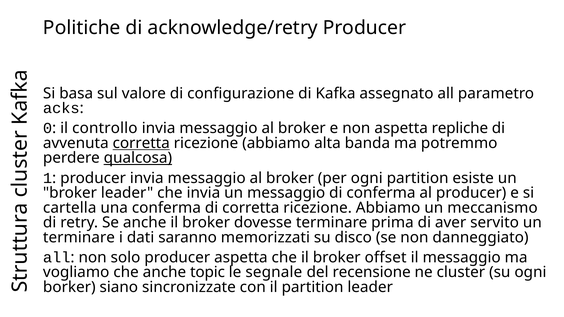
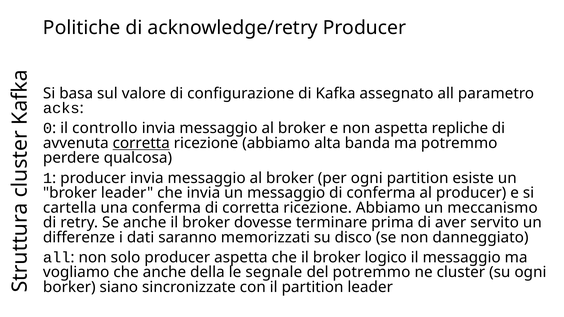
qualcosa underline: present -> none (138, 158)
terminare: terminare -> differenze (79, 238)
offset: offset -> logico (386, 258)
topic: topic -> della (207, 272)
del recensione: recensione -> potremmo (371, 272)
